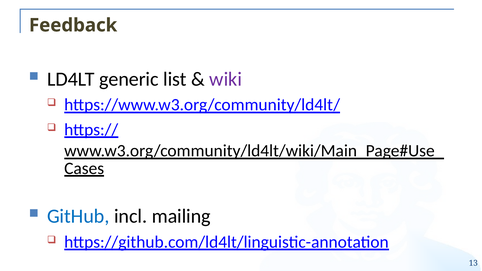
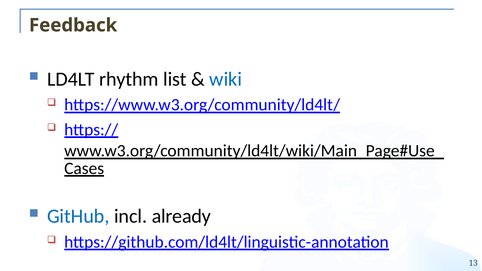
generic: generic -> rhythm (129, 79)
wiki colour: purple -> blue (226, 79)
mailing: mailing -> already (181, 216)
